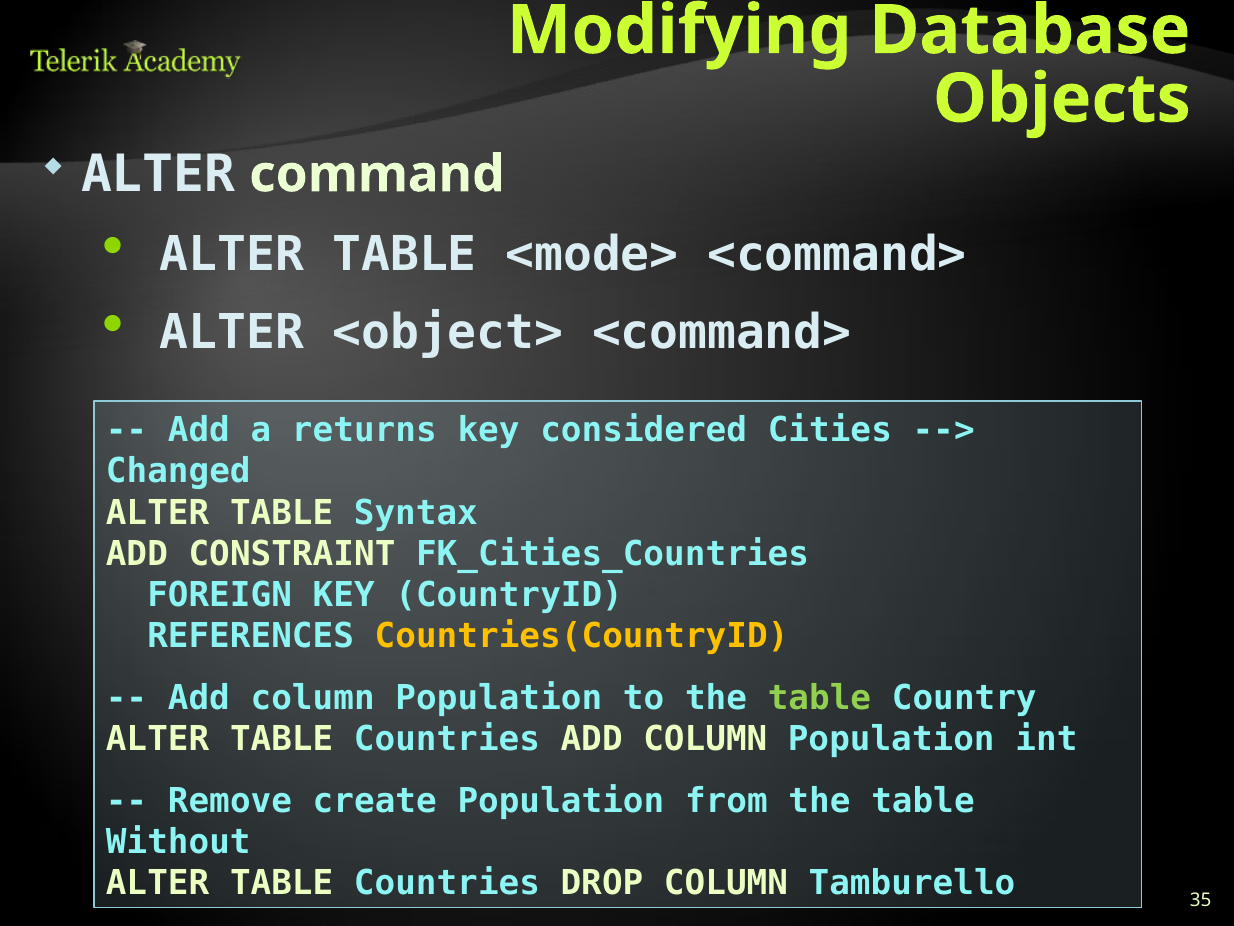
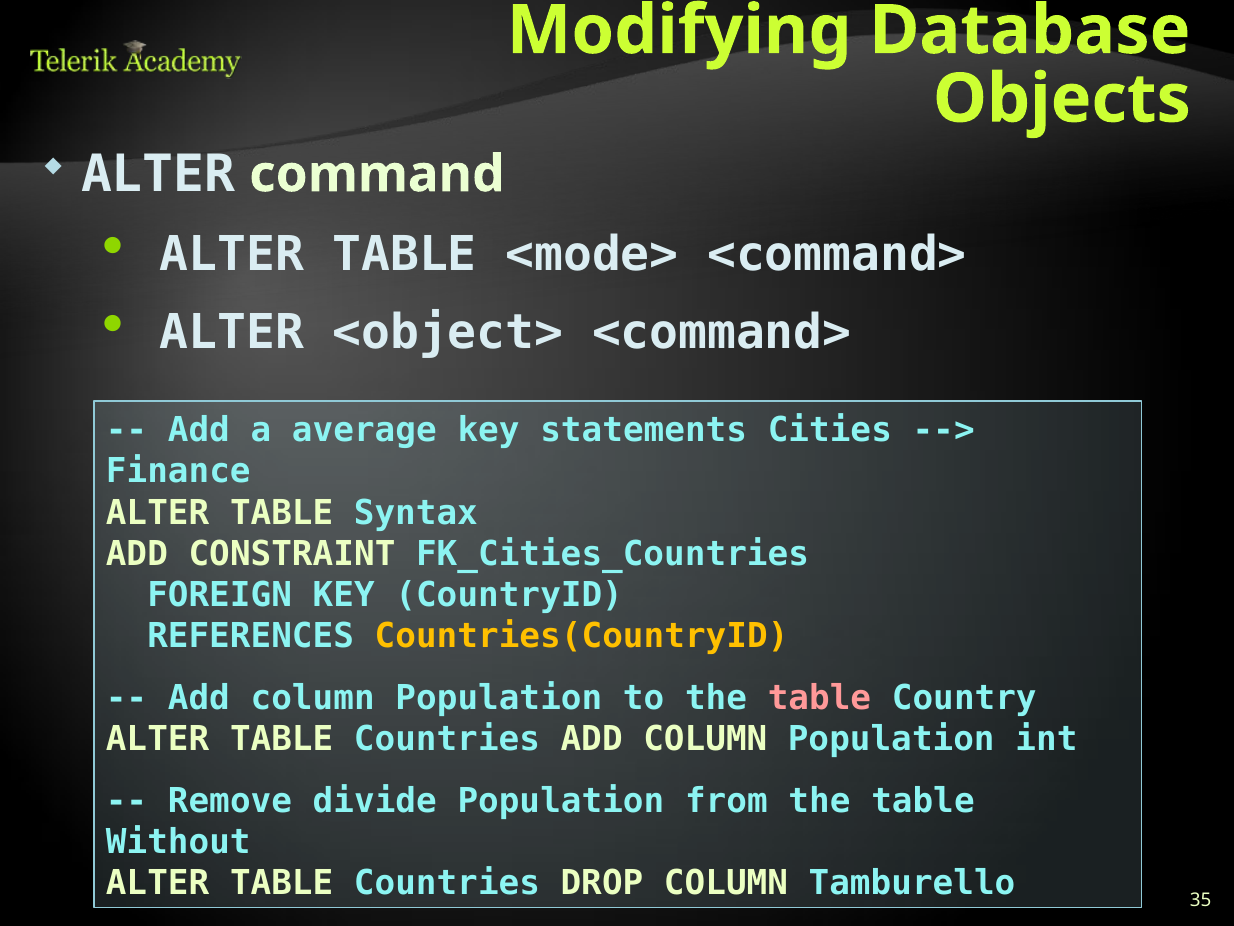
returns: returns -> average (364, 430)
considered: considered -> statements (644, 430)
Changed: Changed -> Finance (178, 471)
table colour: light green -> pink (819, 698)
create: create -> divide (375, 800)
